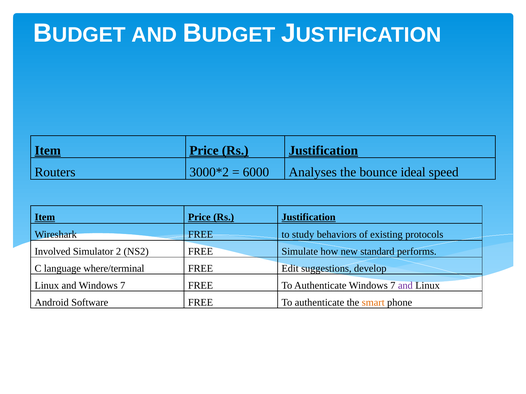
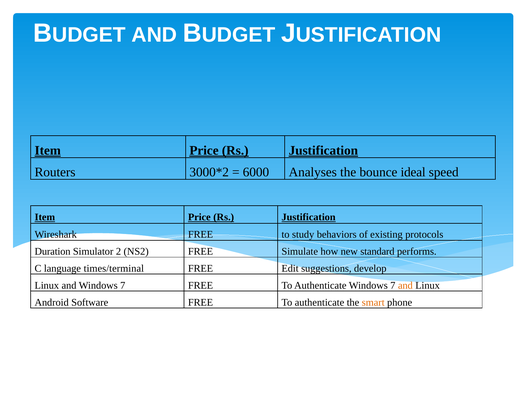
Involved: Involved -> Duration (53, 252)
where/terminal: where/terminal -> times/terminal (114, 269)
and colour: purple -> orange (405, 286)
